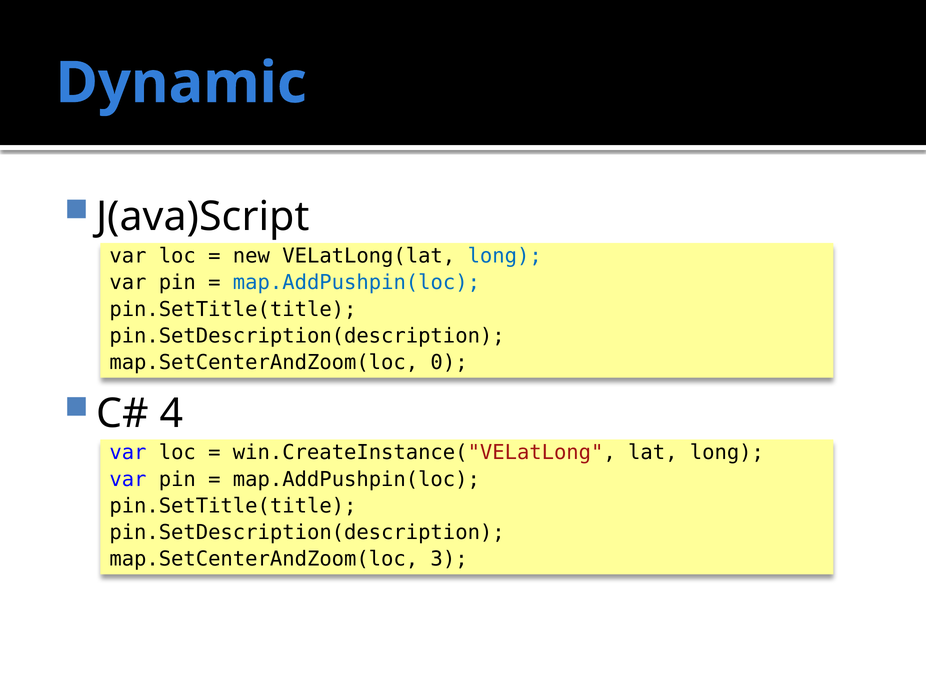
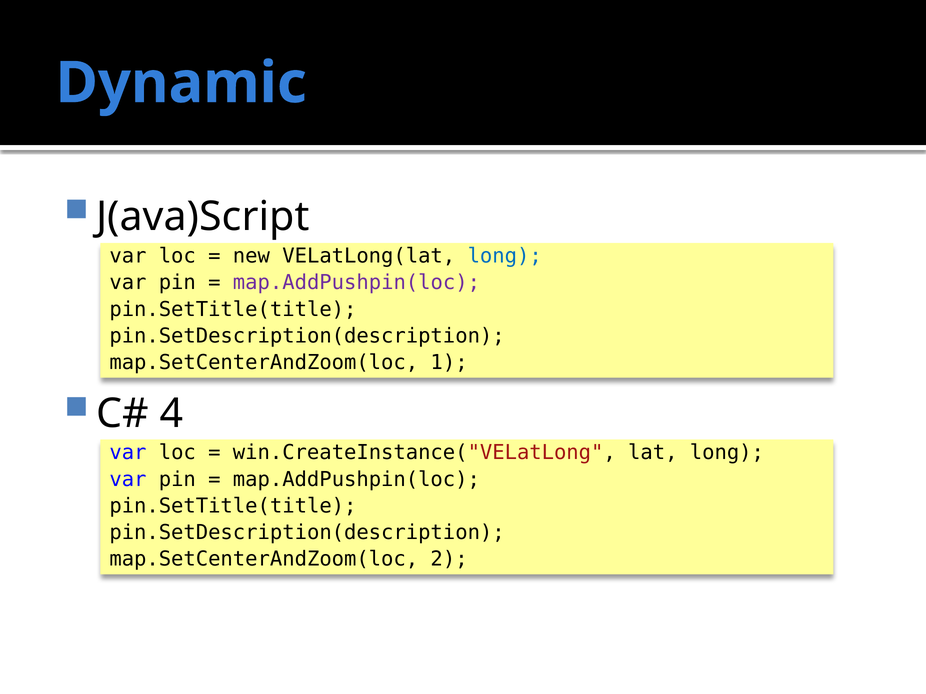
map.AddPushpin(loc colour: blue -> purple (356, 283)
0: 0 -> 1 (449, 363)
3: 3 -> 2 (449, 560)
